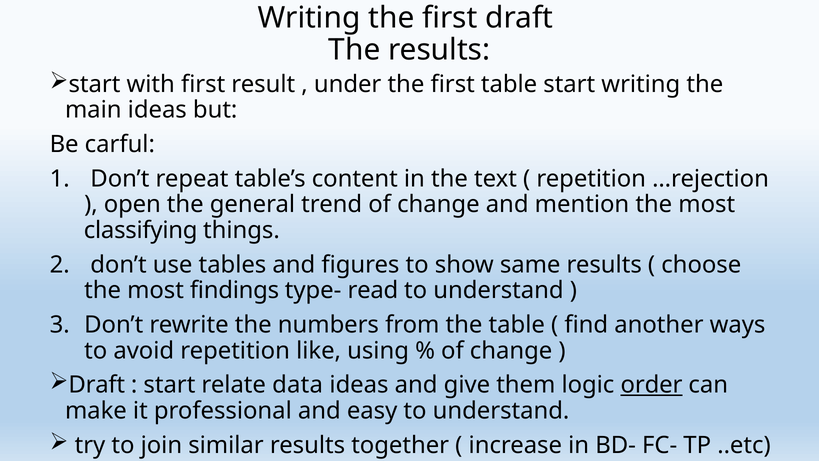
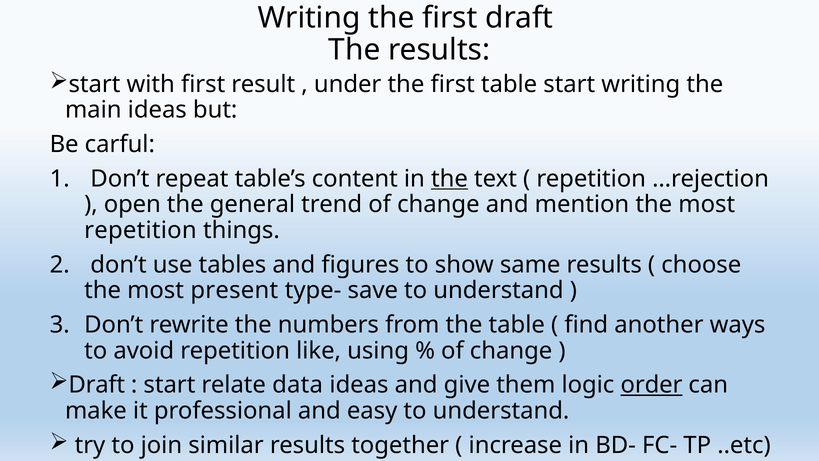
the underline: none -> present (450, 179)
classifying: classifying -> repetition (140, 230)
findings: findings -> present (234, 290)
read: read -> save (373, 290)
